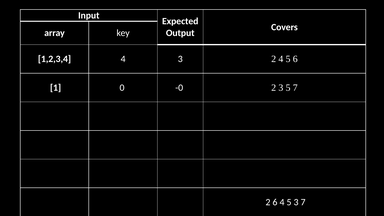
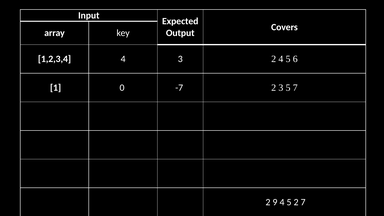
-0: -0 -> -7 (179, 88)
2 6: 6 -> 9 (275, 202)
5 3: 3 -> 2 (296, 202)
